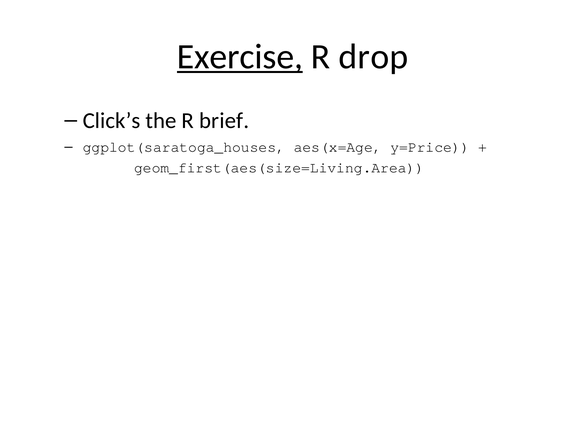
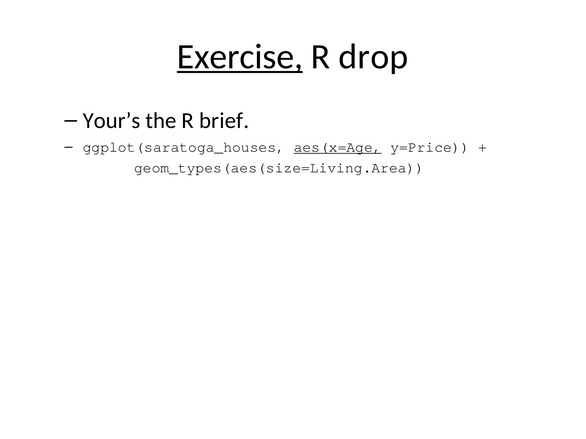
Click’s: Click’s -> Your’s (112, 121)
aes(x=Age underline: none -> present (338, 147)
geom_first(aes(size=Living.Area: geom_first(aes(size=Living.Area -> geom_types(aes(size=Living.Area (279, 168)
